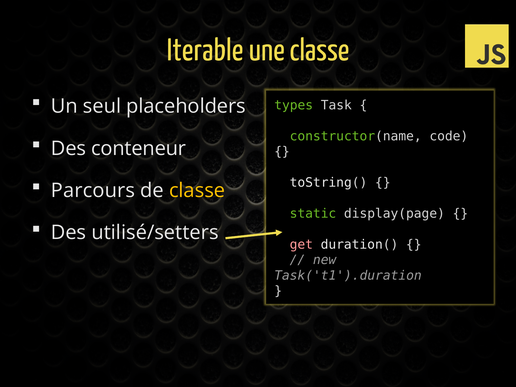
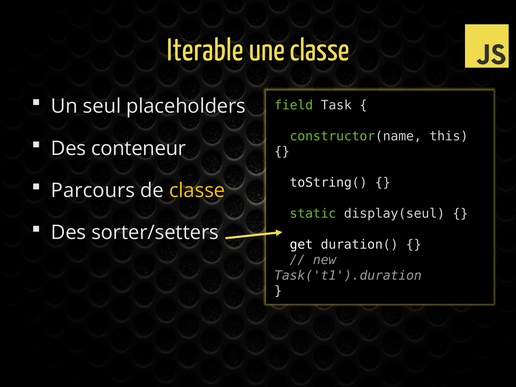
types: types -> field (294, 105)
code: code -> this (449, 136)
display(page: display(page -> display(seul (394, 214)
utilisé/setters: utilisé/setters -> sorter/setters (155, 233)
get colour: pink -> white (301, 245)
